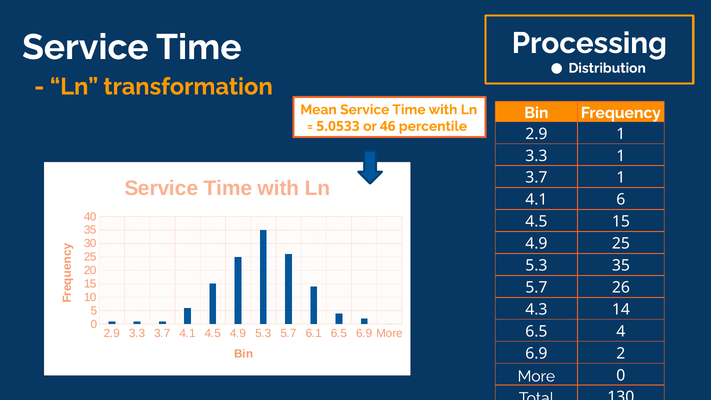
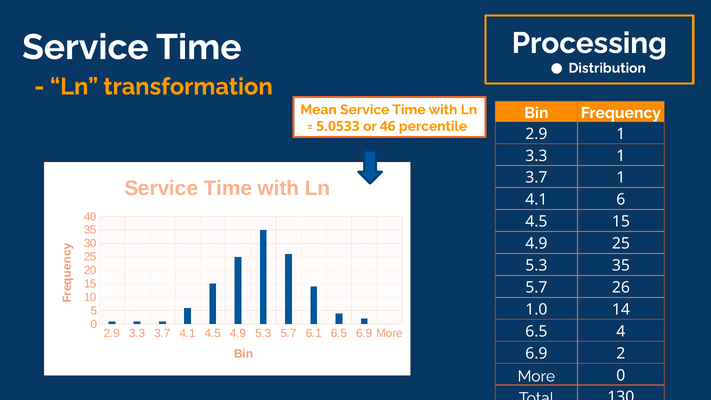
4.3: 4.3 -> 1.0 (536, 309)
